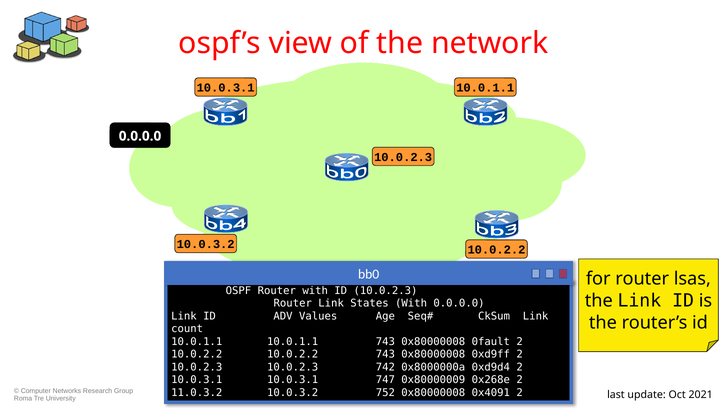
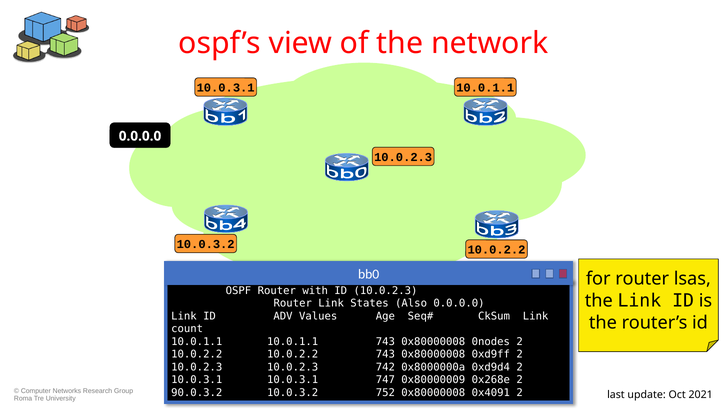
States With: With -> Also (411, 303)
0fault: 0fault -> 0nodes (491, 342)
11.0.3.2: 11.0.3.2 -> 90.0.3.2 (197, 392)
